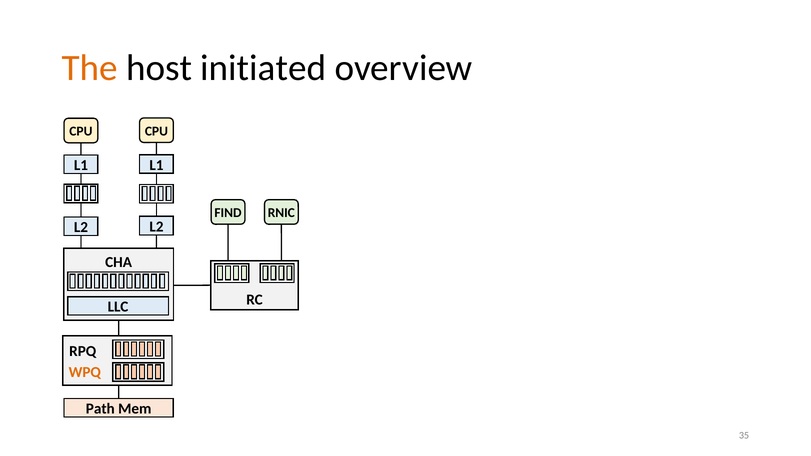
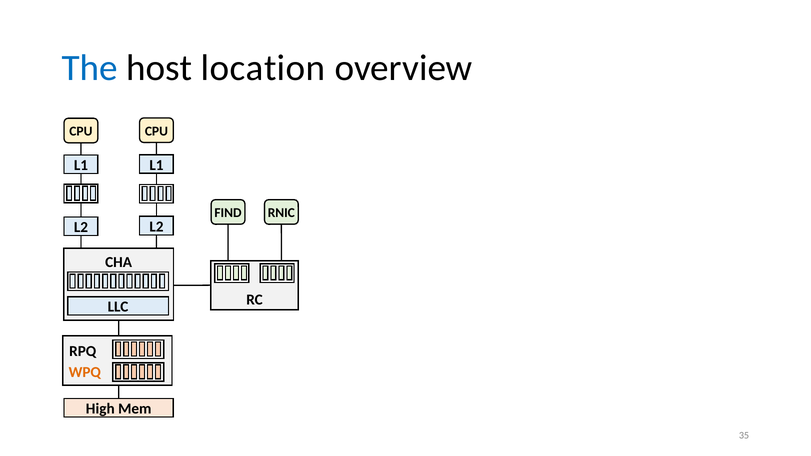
The colour: orange -> blue (90, 68)
initiated: initiated -> location (263, 68)
Path: Path -> High (100, 409)
